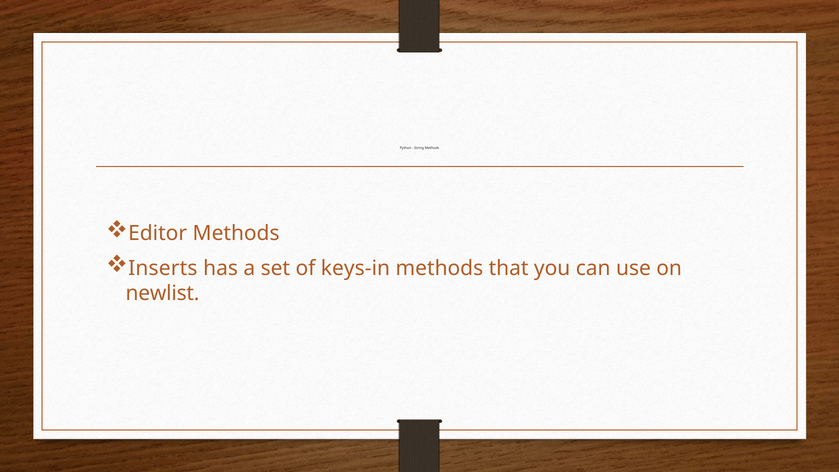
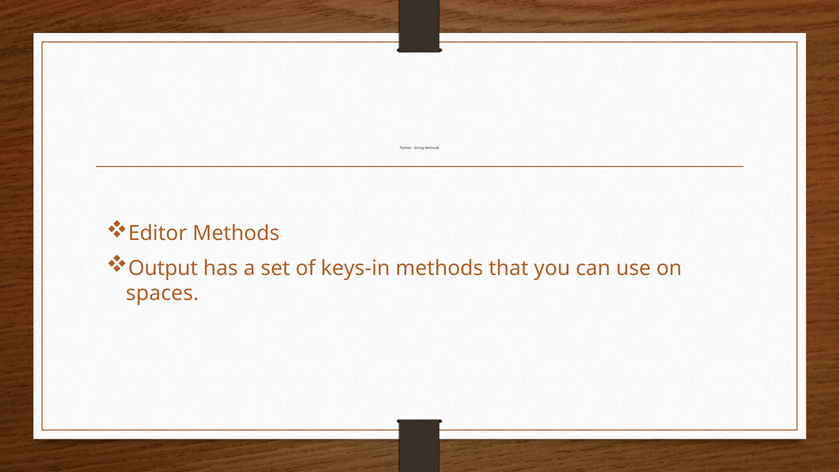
Inserts: Inserts -> Output (163, 268)
newlist: newlist -> spaces (162, 293)
